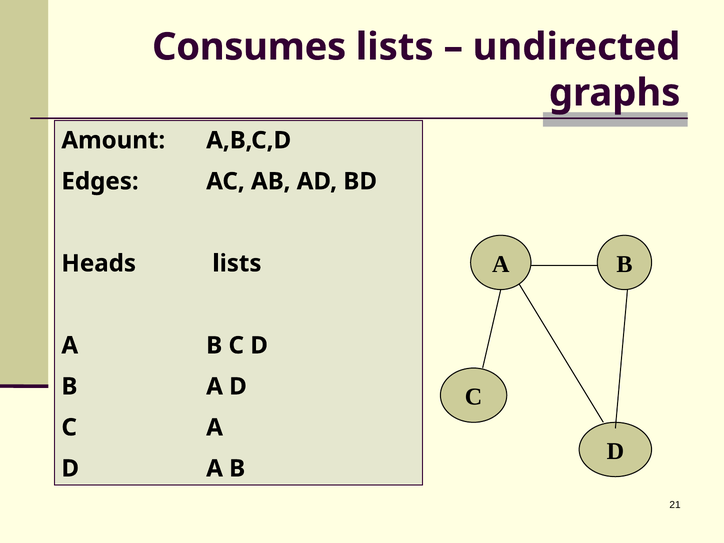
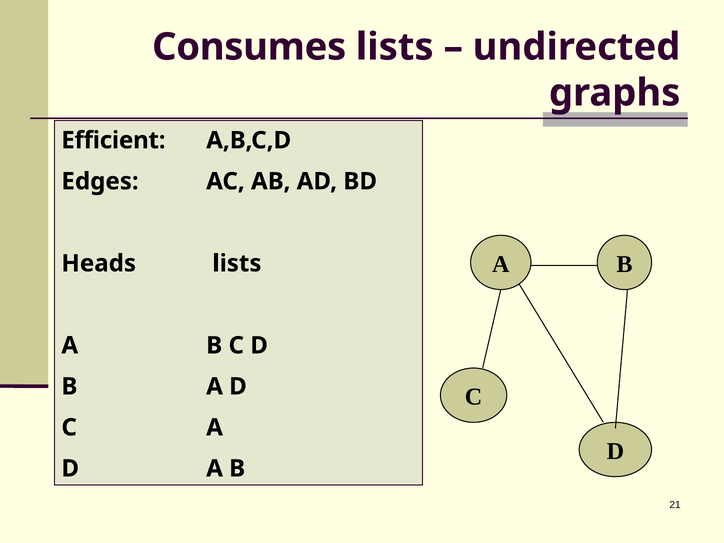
Amount: Amount -> Efficient (113, 140)
